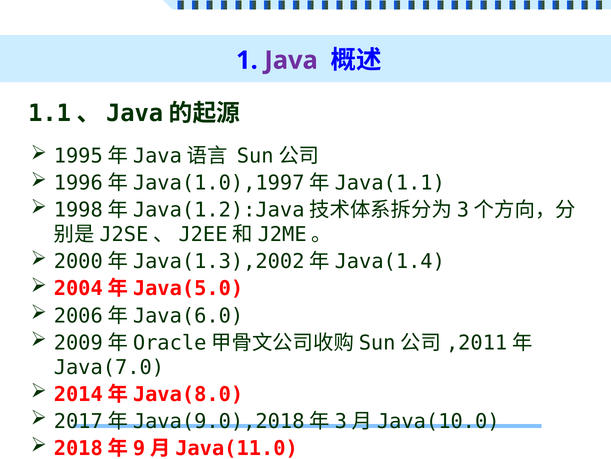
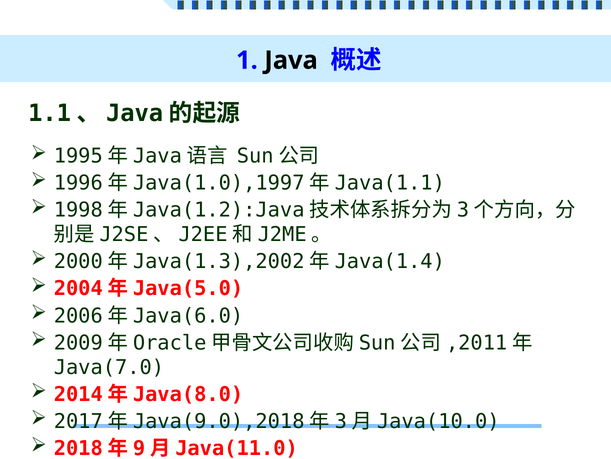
Java colour: purple -> black (291, 60)
